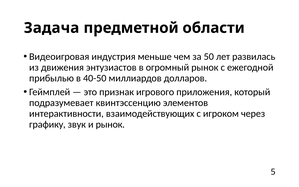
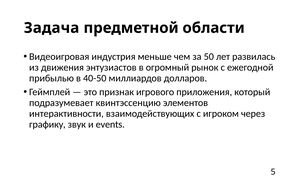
и рынок: рынок -> events (110, 124)
